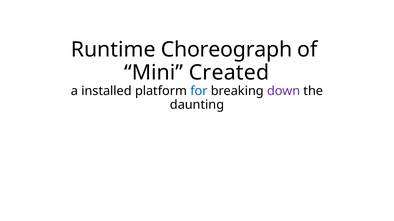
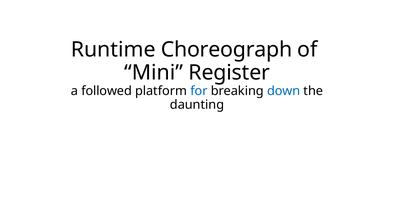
Created: Created -> Register (229, 73)
installed: installed -> followed (107, 91)
down colour: purple -> blue (284, 91)
